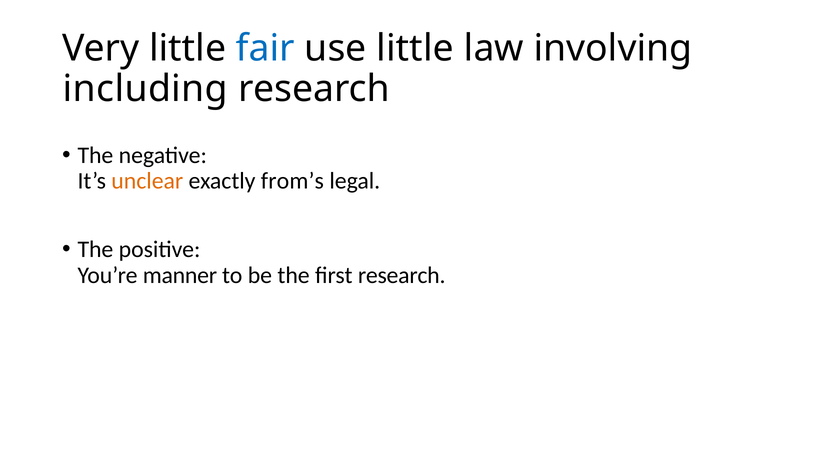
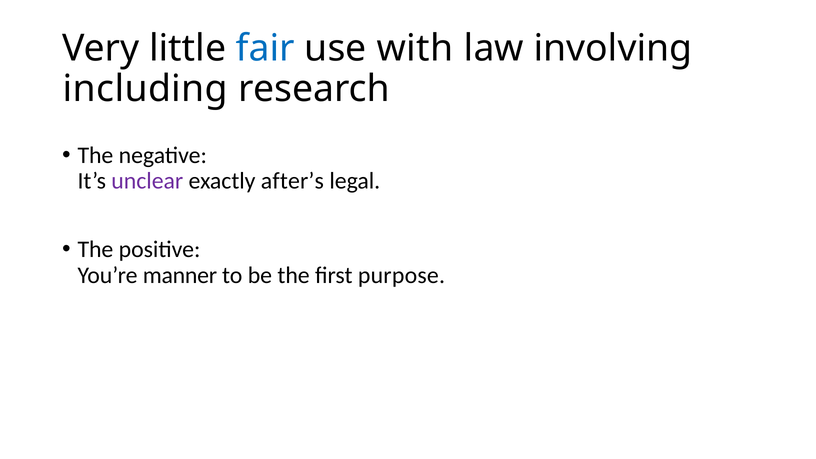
use little: little -> with (415, 48)
unclear colour: orange -> purple (147, 181)
from’s: from’s -> after’s (292, 181)
first research: research -> purpose (401, 275)
